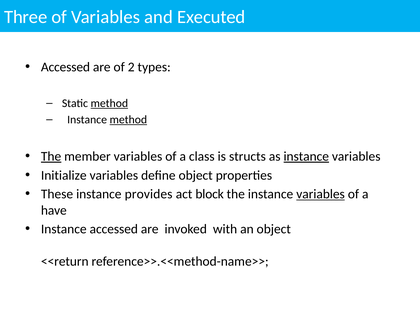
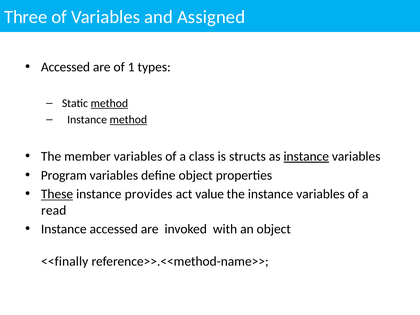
Executed: Executed -> Assigned (211, 17)
2: 2 -> 1 (131, 67)
The underline: present -> none (51, 156)
Initialize: Initialize -> Program (64, 175)
These underline: none -> present (57, 194)
block: block -> value (210, 194)
variables underline: present -> none (321, 194)
have: have -> read (54, 210)
<<return: <<return -> <<finally (65, 261)
